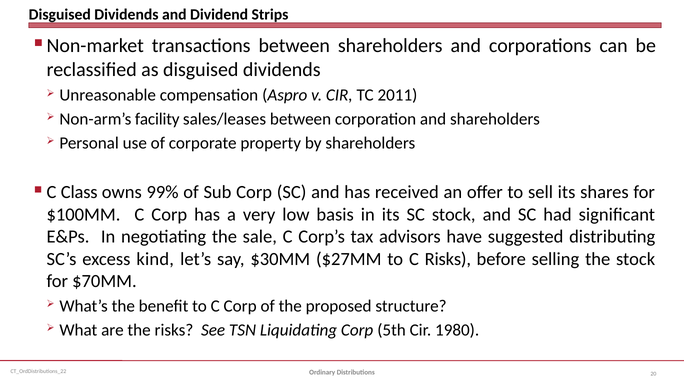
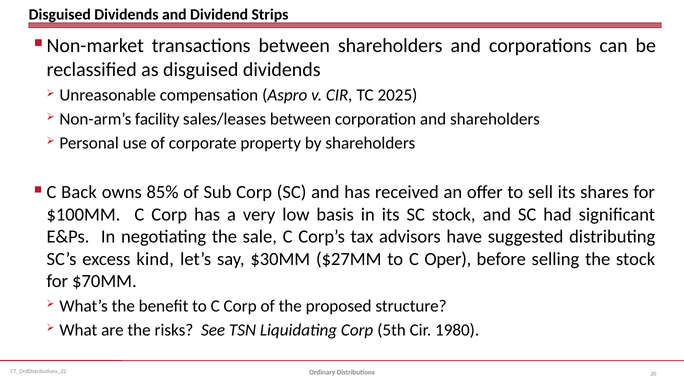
2011: 2011 -> 2025 (397, 95)
Class: Class -> Back (79, 192)
99%: 99% -> 85% (163, 192)
C Risks: Risks -> Oper (448, 259)
